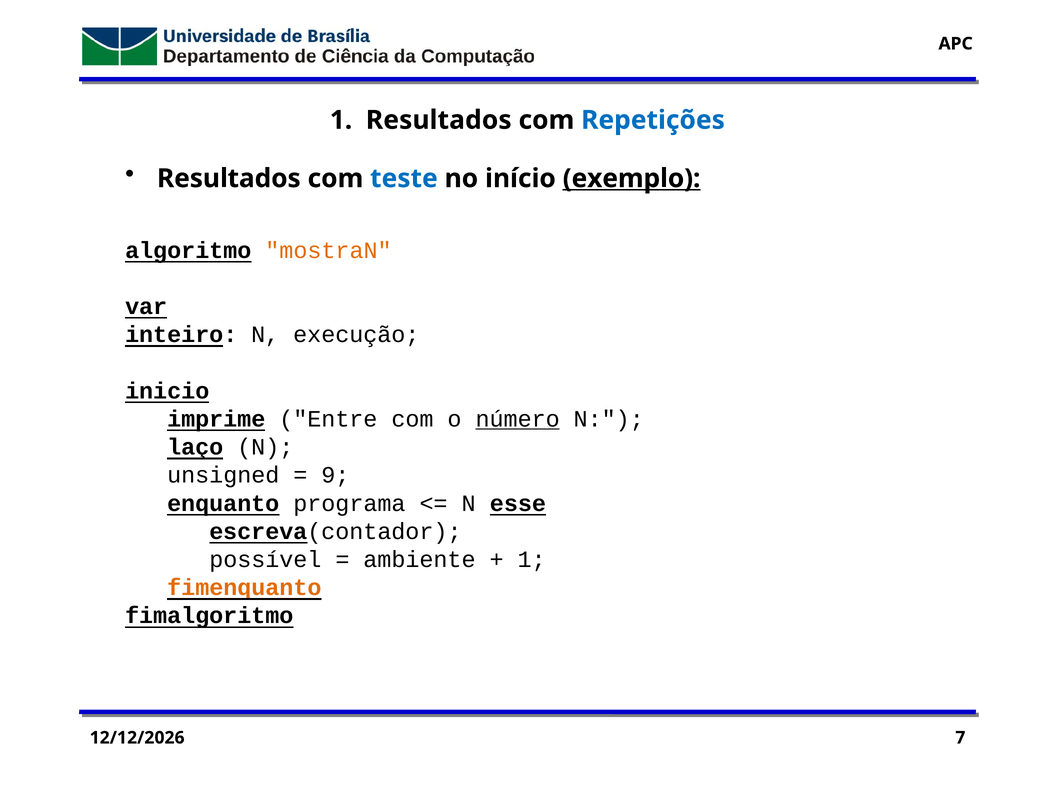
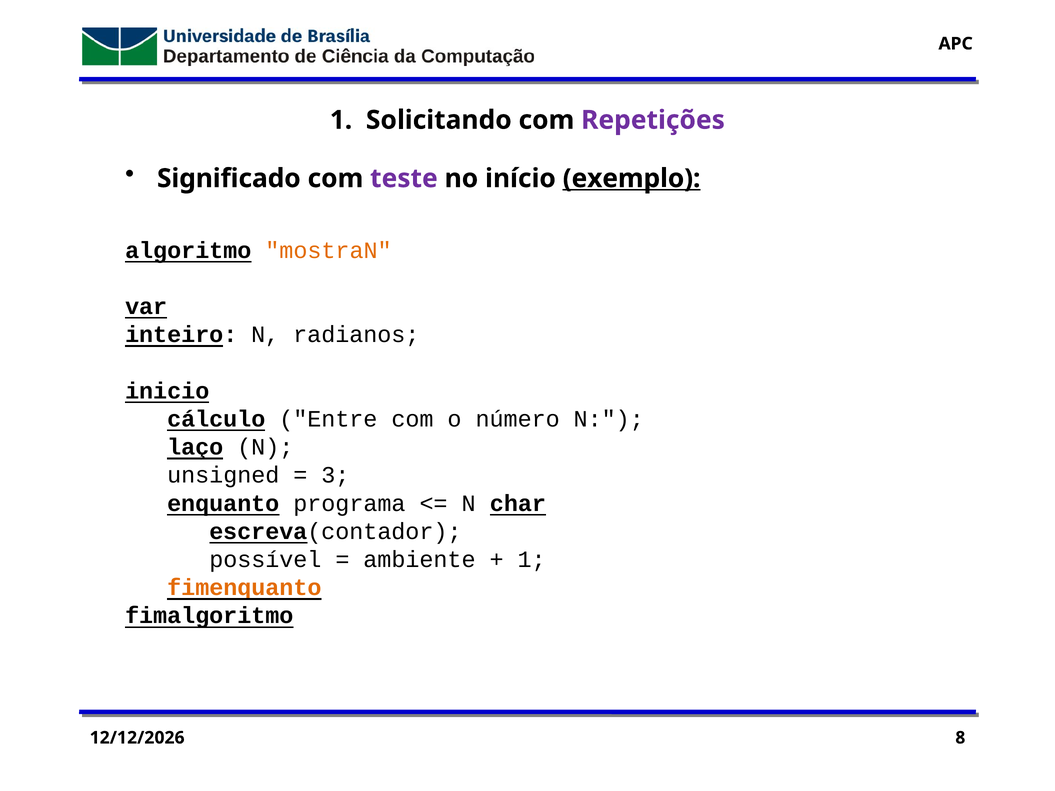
1 Resultados: Resultados -> Solicitando (439, 120)
Repetições colour: blue -> purple (653, 120)
Resultados: Resultados -> Significado (229, 178)
teste colour: blue -> purple (404, 178)
execução: execução -> radianos (356, 335)
imprime: imprime -> cálculo (216, 419)
número underline: present -> none (518, 419)
9: 9 -> 3 (335, 475)
esse: esse -> char (518, 503)
7: 7 -> 8 (960, 738)
